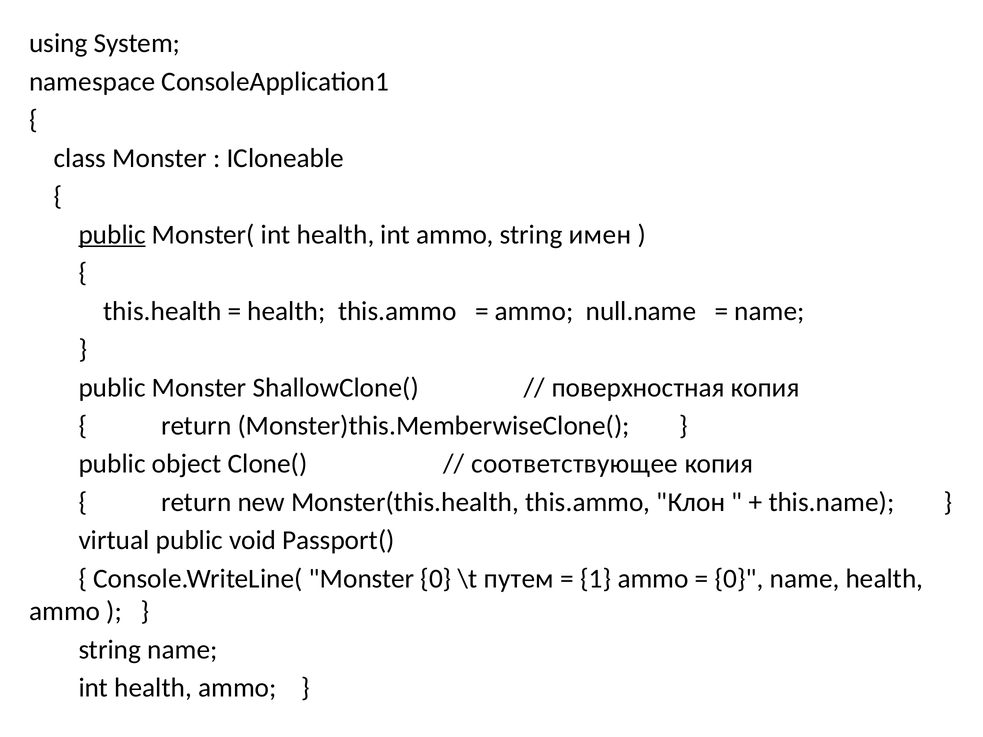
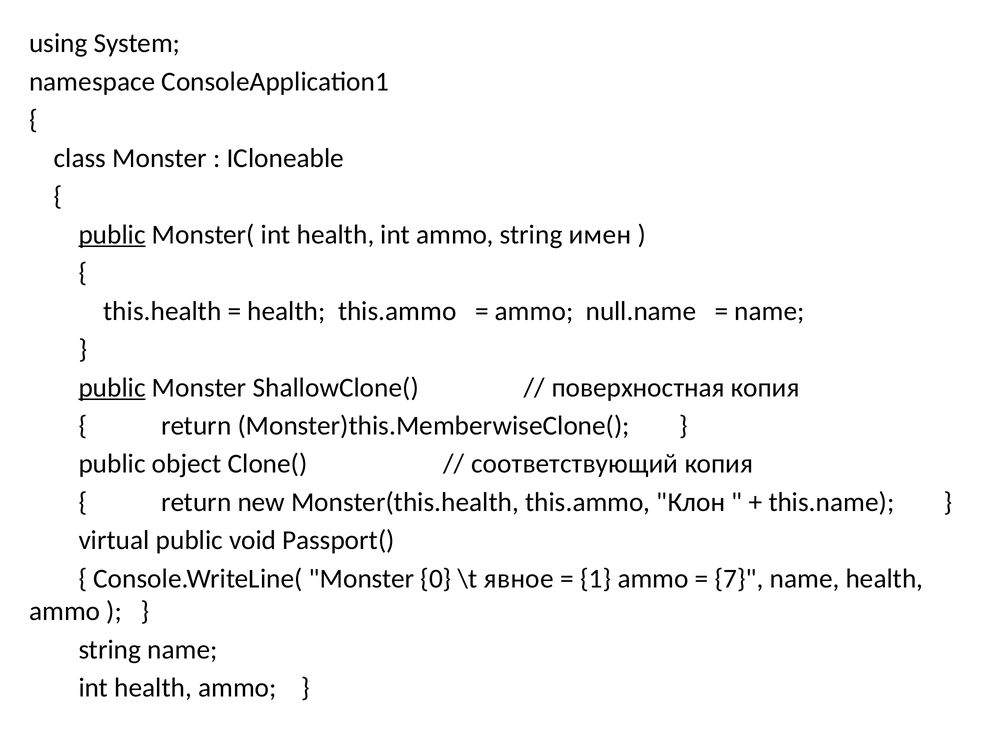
public underline: none -> present (112, 388)
соответствующее: соответствующее -> соответствующий (575, 464)
путем: путем -> явное (519, 579)
0: 0 -> 7 (739, 579)
